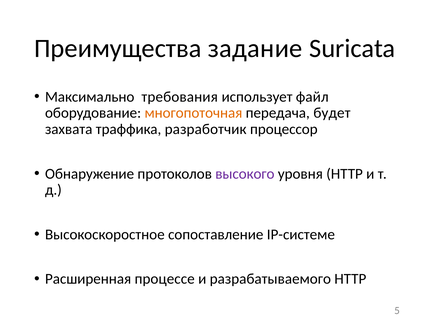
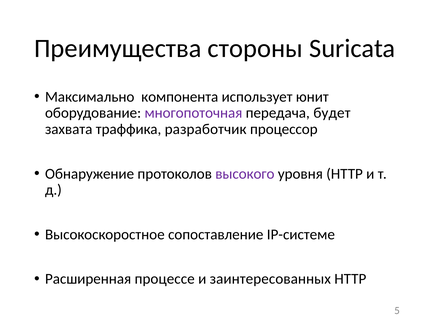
задание: задание -> стороны (255, 49)
требования: требования -> компонента (180, 97)
файл: файл -> юнит (312, 97)
многопоточная colour: orange -> purple (193, 113)
разрабатываемого: разрабатываемого -> заинтересованных (270, 279)
